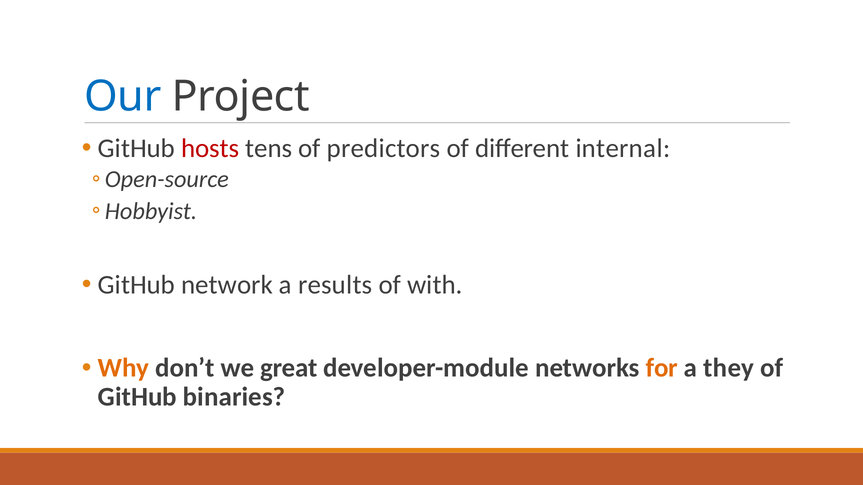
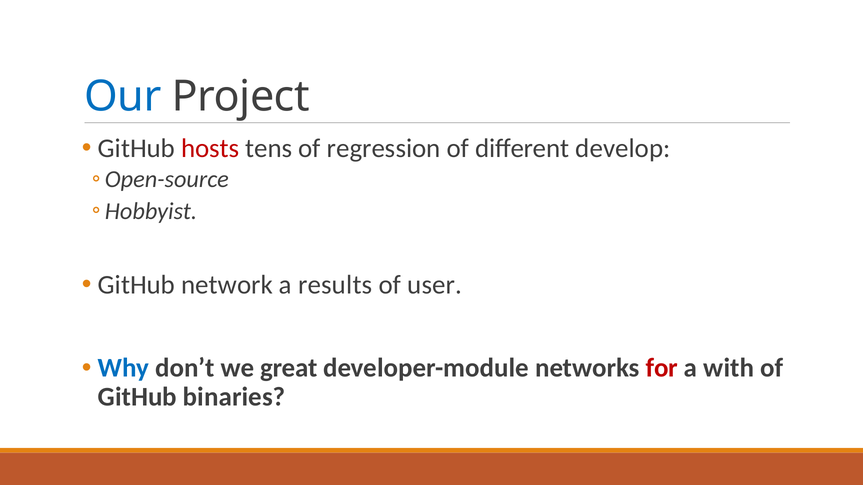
predictors: predictors -> regression (384, 148)
internal: internal -> develop (623, 148)
with: with -> user (435, 285)
Why colour: orange -> blue (124, 368)
for colour: orange -> red (662, 368)
they: they -> with (729, 368)
